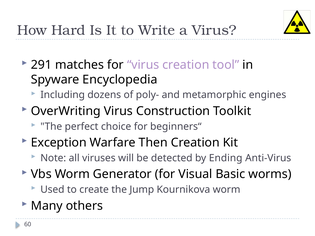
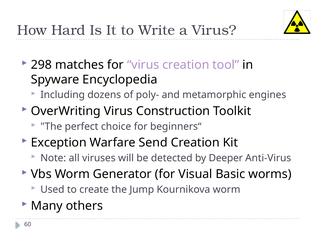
291: 291 -> 298 (41, 65)
Then: Then -> Send (153, 143)
Ending: Ending -> Deeper (226, 158)
